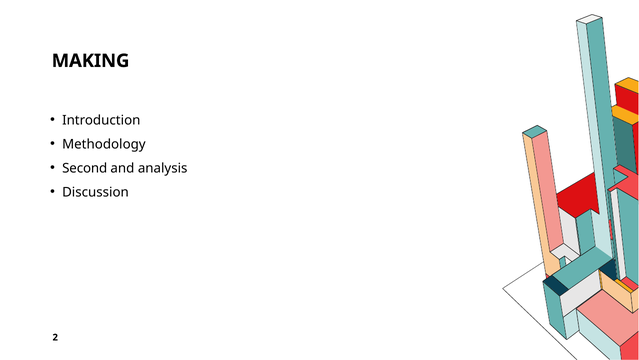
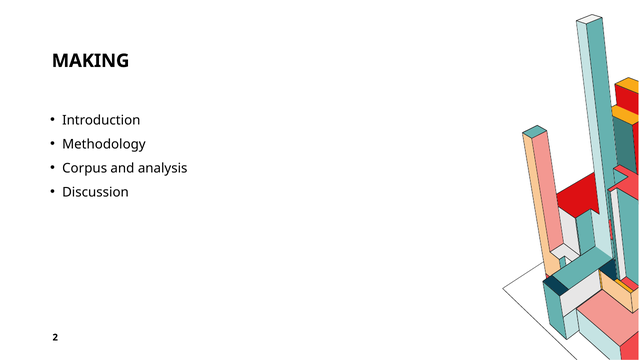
Second: Second -> Corpus (85, 168)
